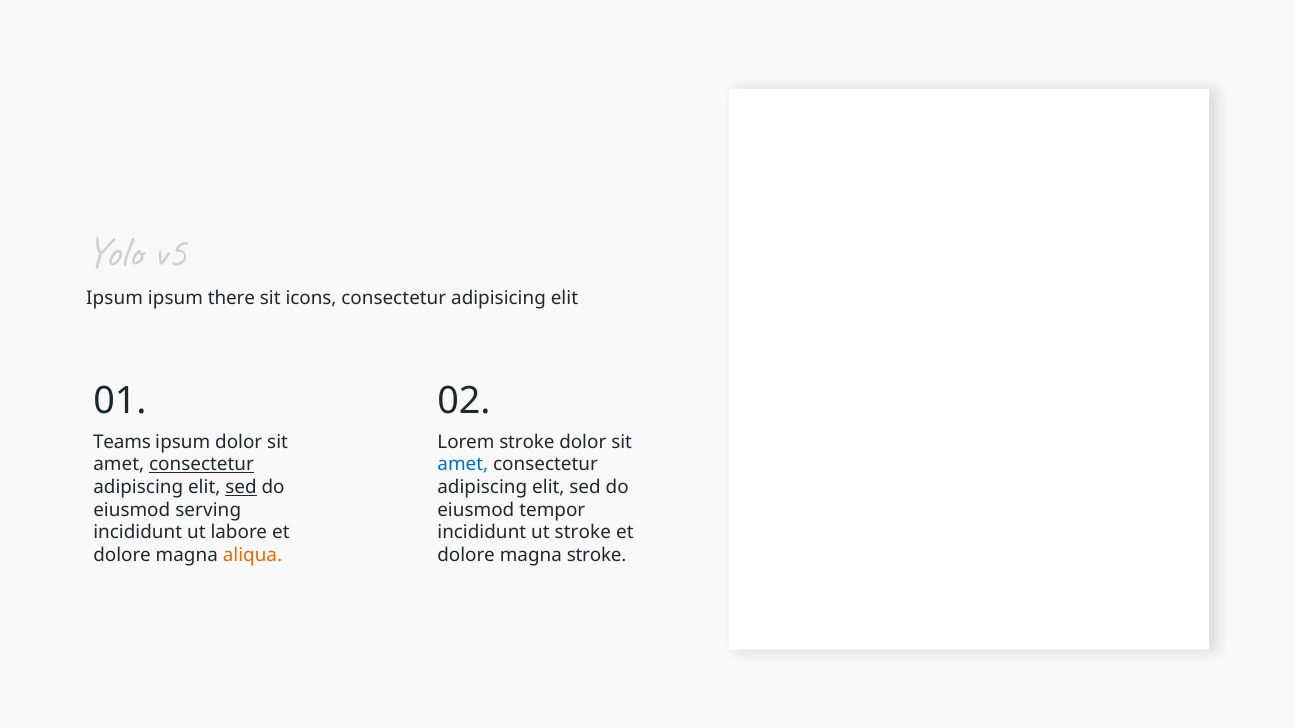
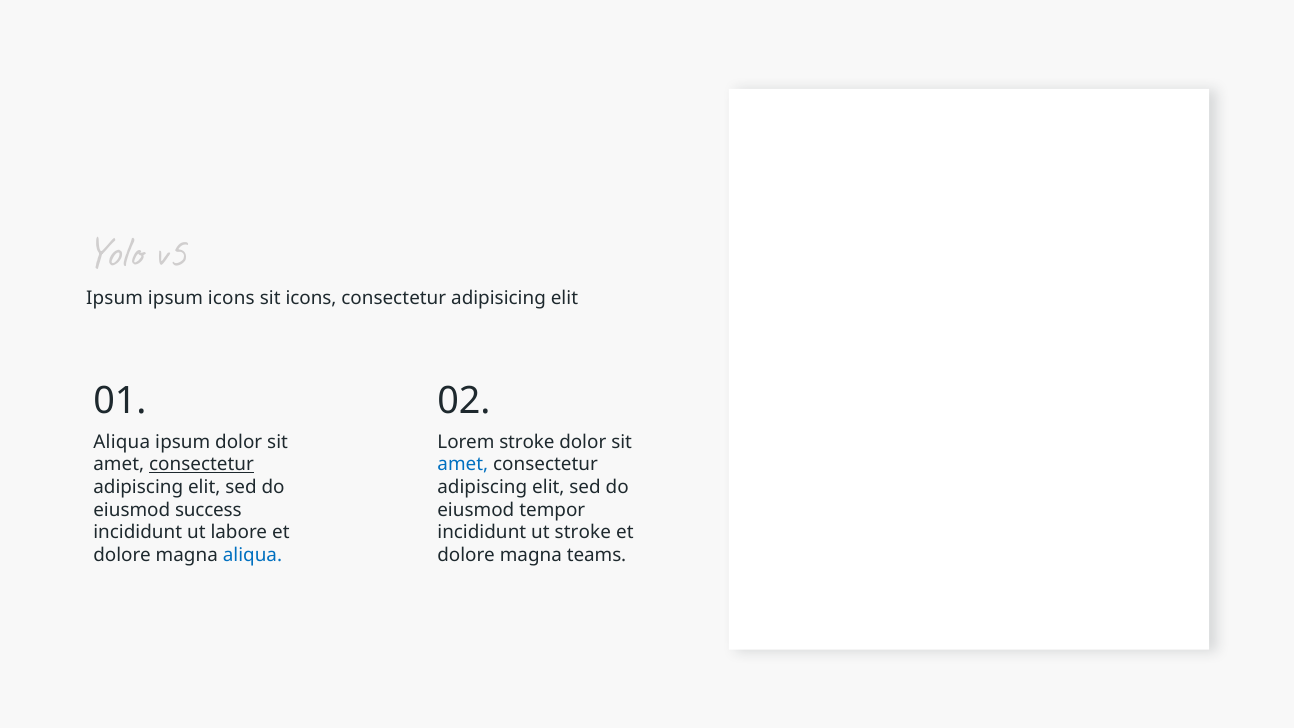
ipsum there: there -> icons (231, 298)
Teams: Teams -> Aliqua (122, 442)
sed underline: present -> none (241, 487)
serving: serving -> success (208, 510)
aliqua colour: orange -> blue (252, 555)
magna stroke: stroke -> teams (597, 555)
